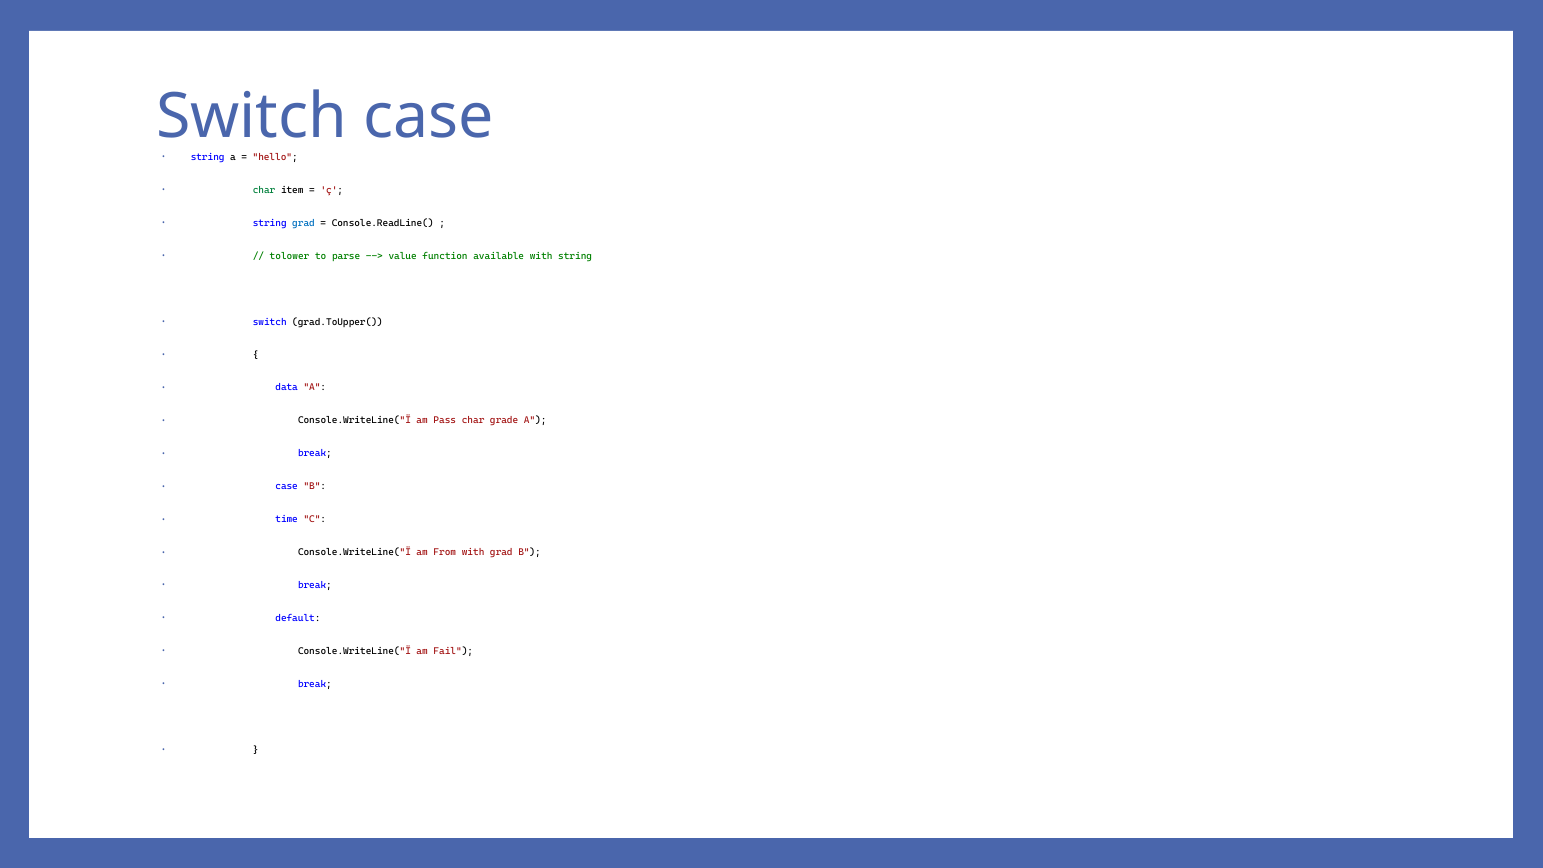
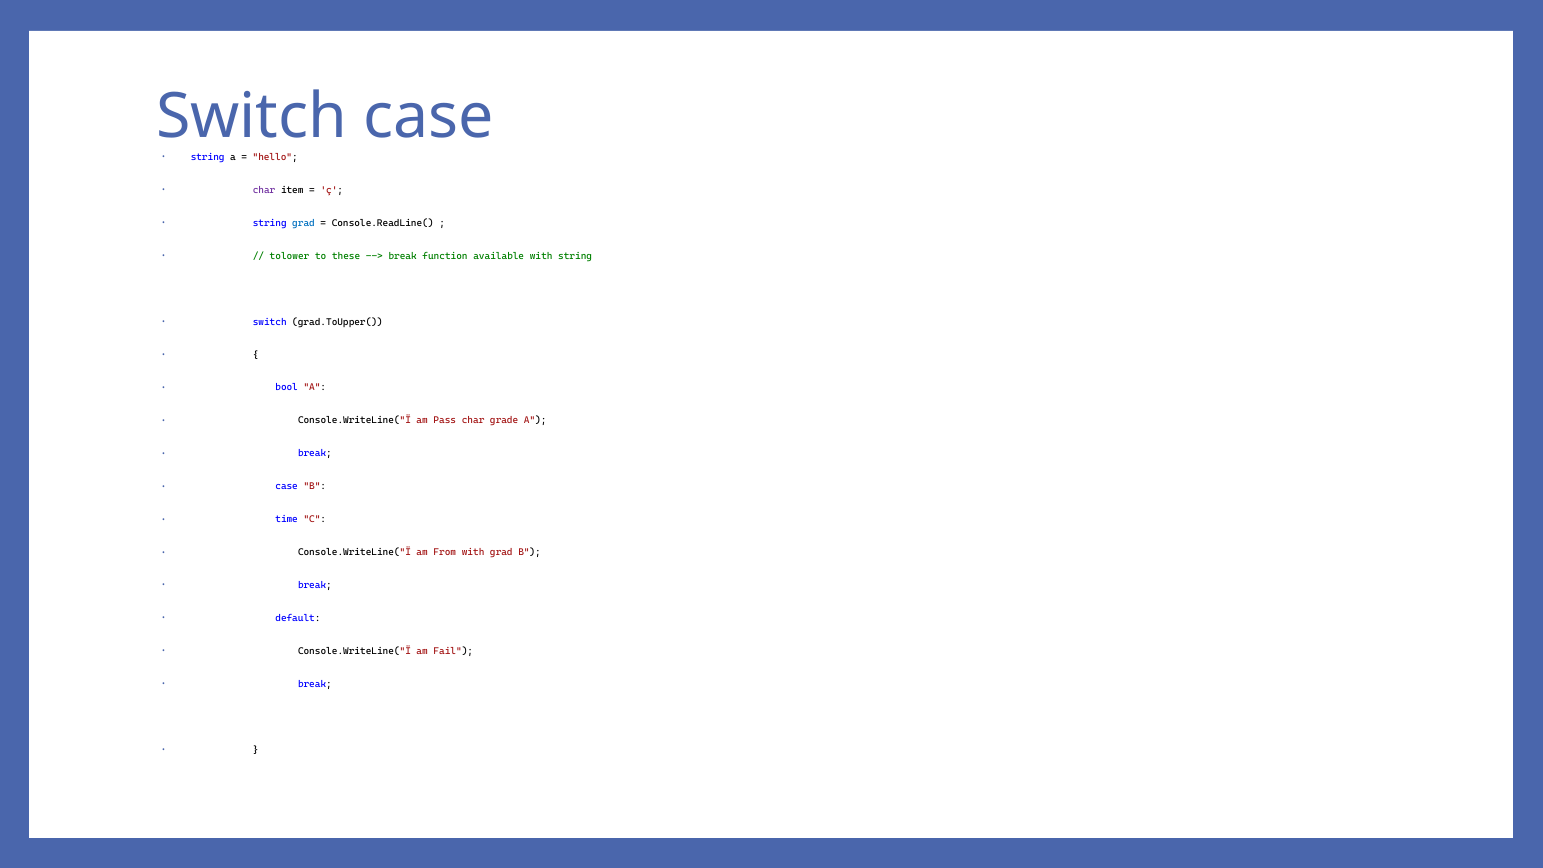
char colour: green -> purple (264, 190)
parse: parse -> these (346, 256)
value: value -> break (403, 256)
data: data -> bool (287, 388)
